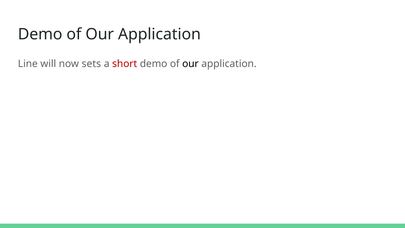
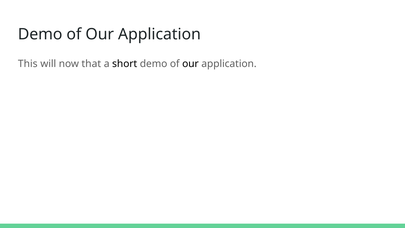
Line: Line -> This (28, 64)
sets: sets -> that (91, 64)
short colour: red -> black (125, 64)
